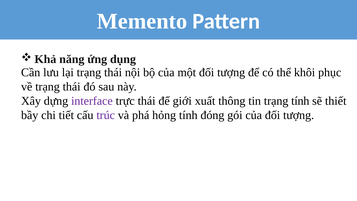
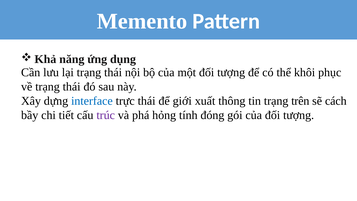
interface colour: purple -> blue (92, 101)
trạng tính: tính -> trên (300, 101)
thiết: thiết -> cách (336, 101)
